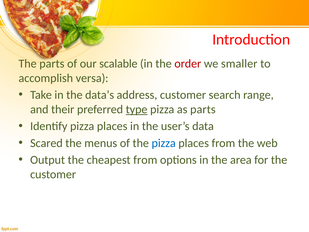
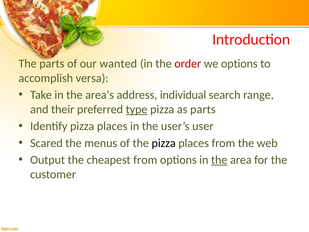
scalable: scalable -> wanted (118, 64)
we smaller: smaller -> options (239, 64)
data’s: data’s -> area’s (100, 95)
address customer: customer -> individual (183, 95)
data: data -> user (203, 126)
pizza colour: blue -> black (164, 143)
the underline: none -> present (219, 160)
